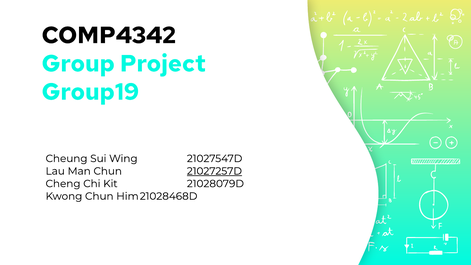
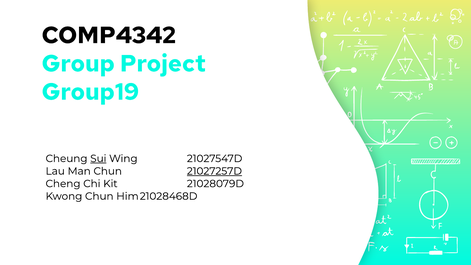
Sui underline: none -> present (98, 159)
